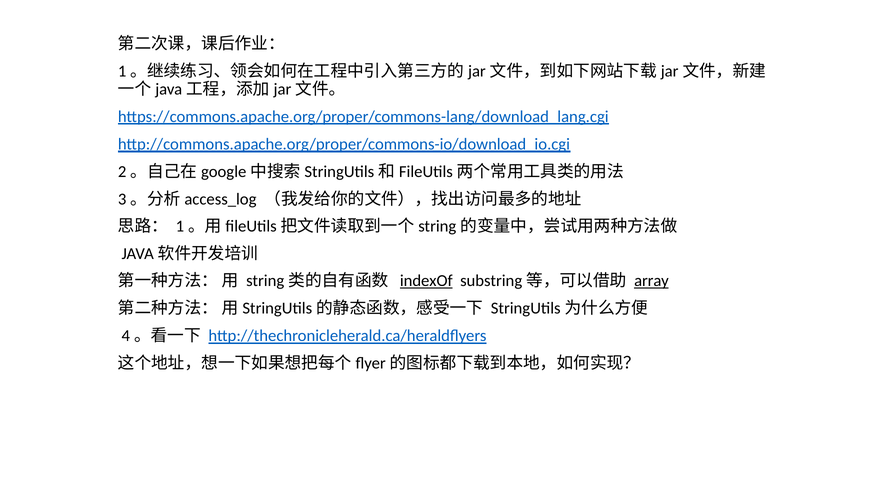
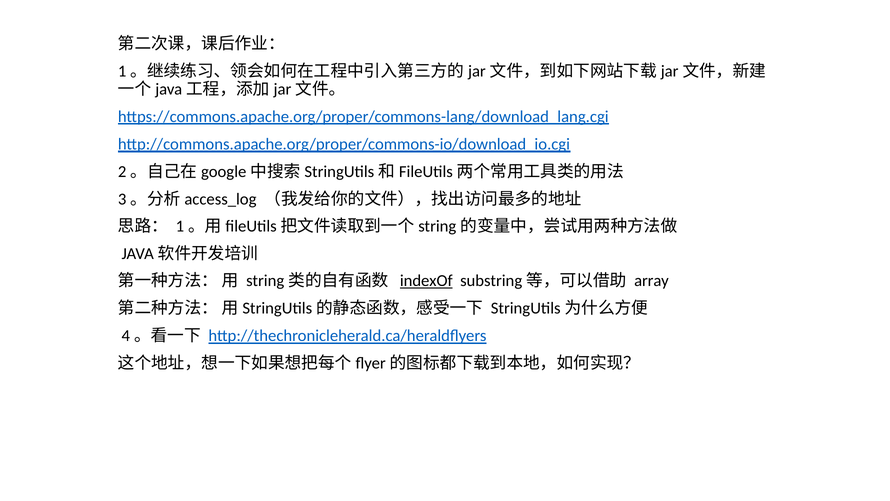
array underline: present -> none (651, 281)
